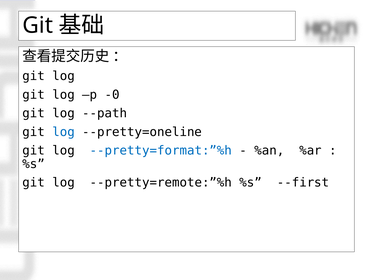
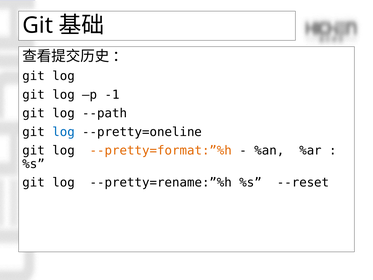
-0: -0 -> -1 (112, 95)
--pretty=format:”%h colour: blue -> orange (161, 150)
--pretty=remote:”%h: --pretty=remote:”%h -> --pretty=rename:”%h (161, 182)
--first: --first -> --reset (303, 182)
